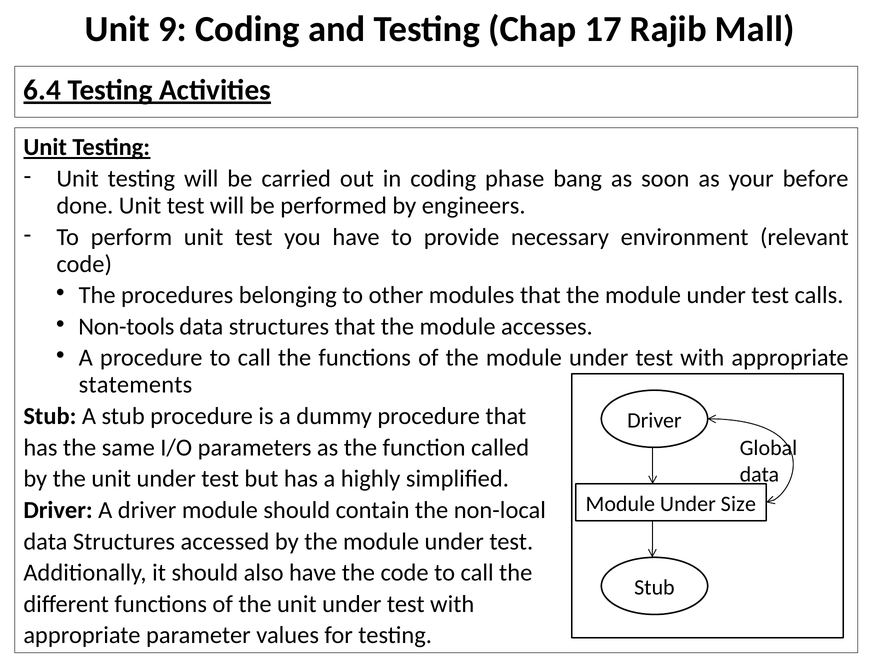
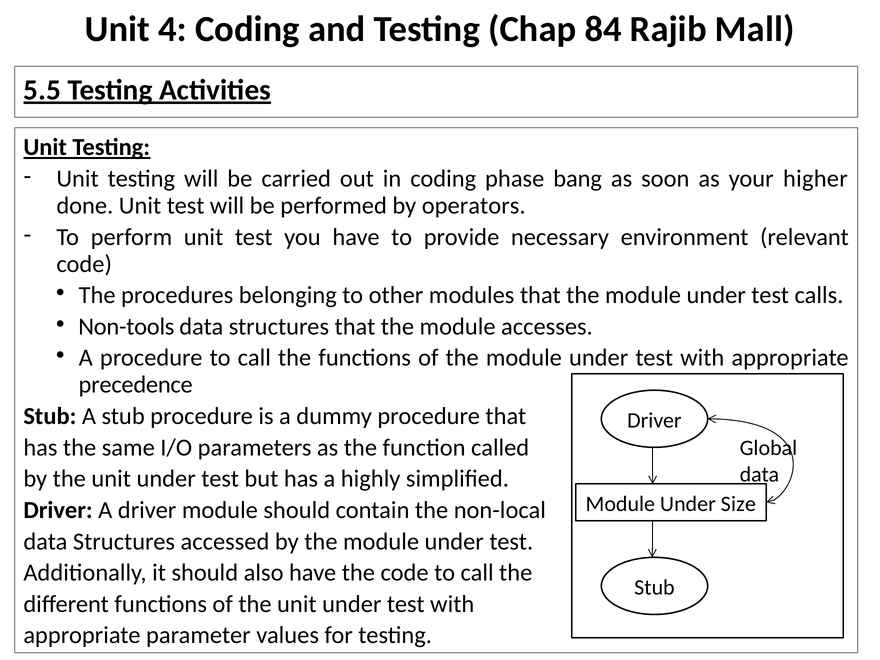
9: 9 -> 4 (172, 29)
17: 17 -> 84 (603, 29)
6.4: 6.4 -> 5.5 (42, 90)
before: before -> higher (815, 179)
engineers: engineers -> operators (474, 206)
statements: statements -> precedence (136, 385)
